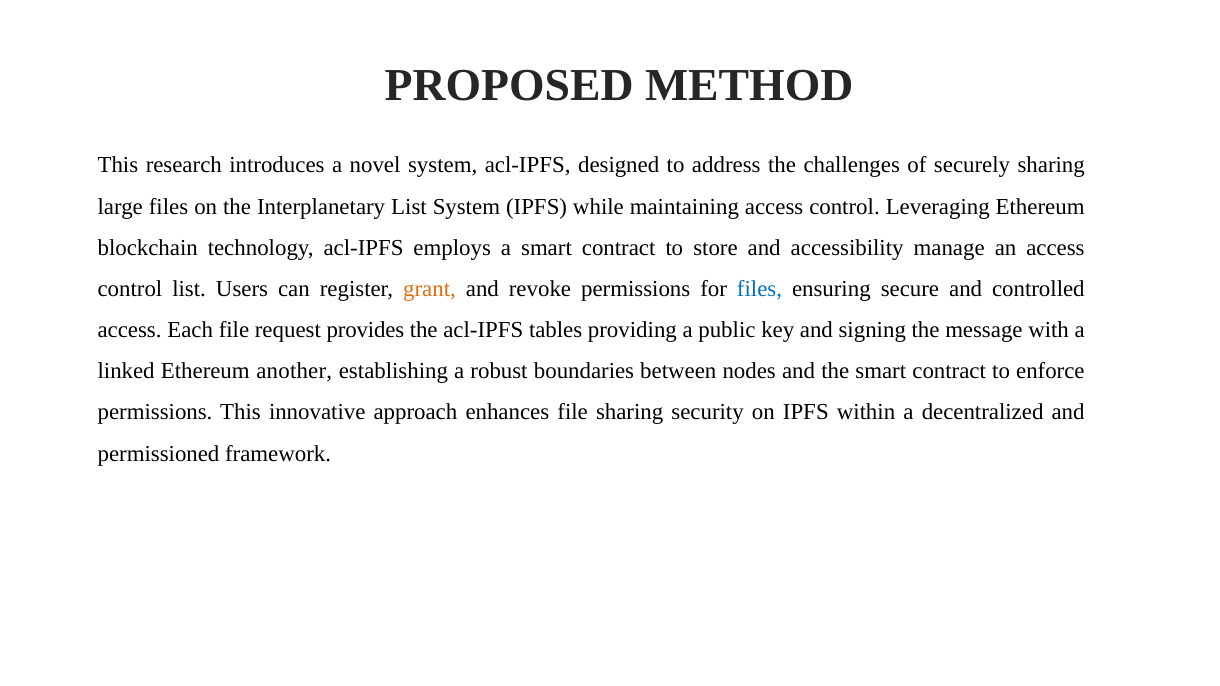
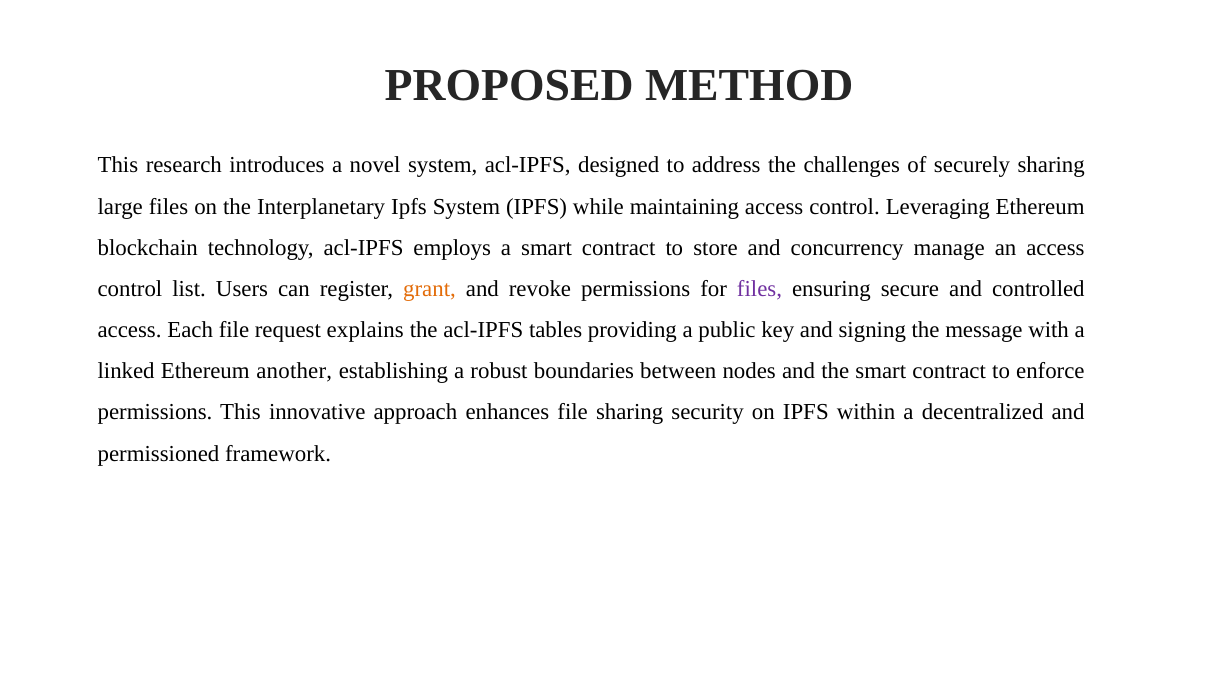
Interplanetary List: List -> Ipfs (409, 207)
accessibility: accessibility -> concurrency (847, 248)
files colour: blue -> purple (759, 289)
provides: provides -> explains (365, 330)
